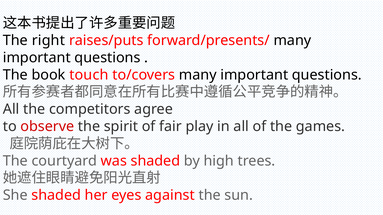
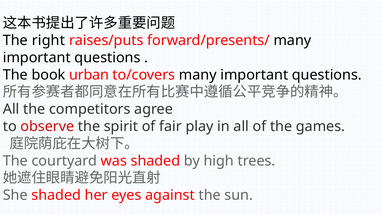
touch: touch -> urban (89, 75)
